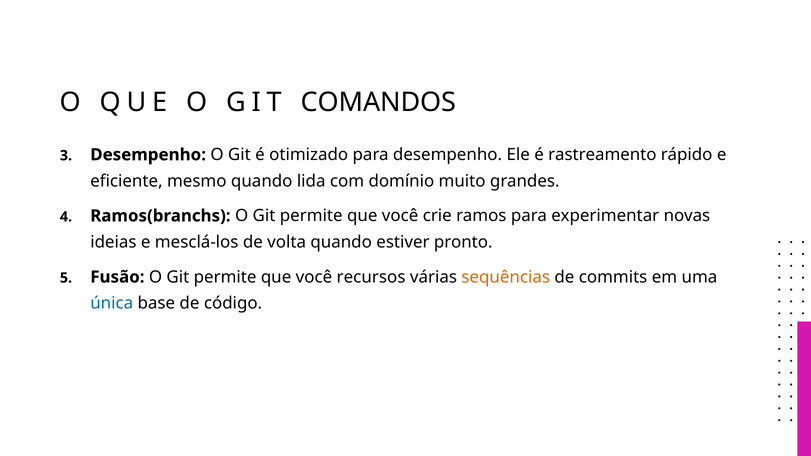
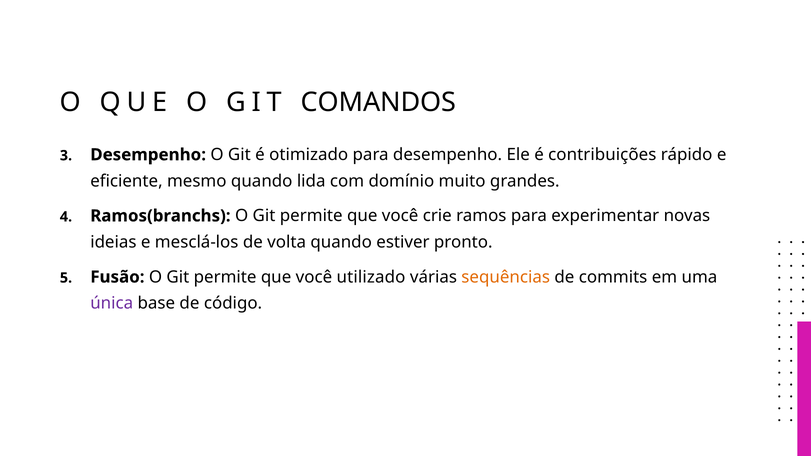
rastreamento: rastreamento -> contribuições (602, 155)
recursos: recursos -> utilizado (371, 277)
única colour: blue -> purple (112, 304)
